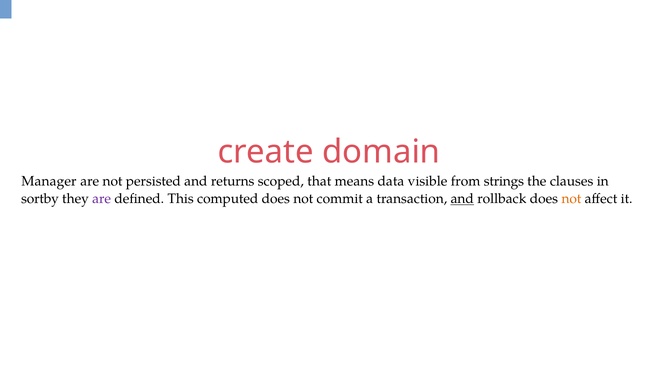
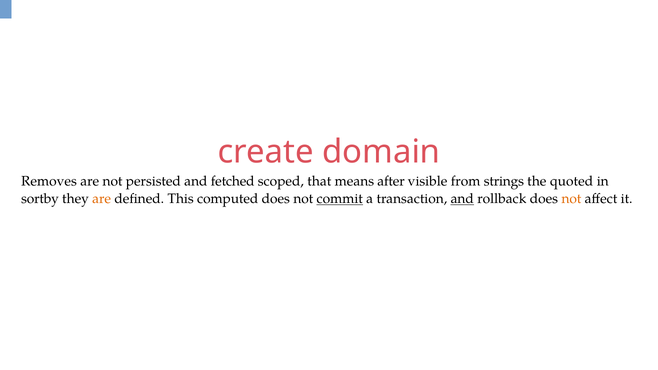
Manager: Manager -> Removes (49, 181)
returns: returns -> fetched (233, 181)
data: data -> after (391, 181)
clauses: clauses -> quoted (572, 181)
are colour: purple -> orange (102, 199)
commit underline: none -> present (340, 199)
